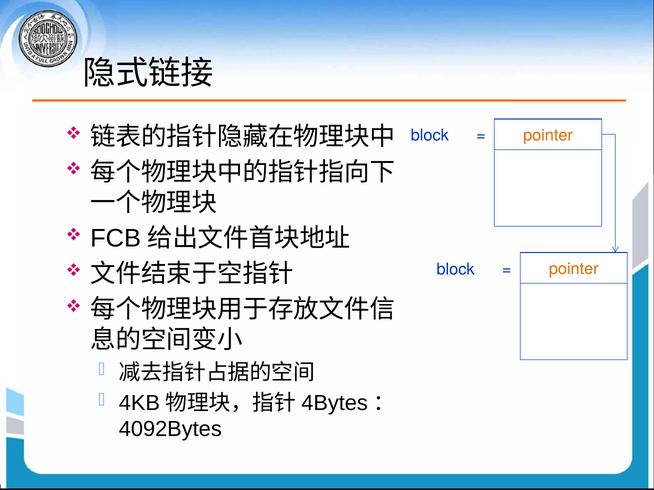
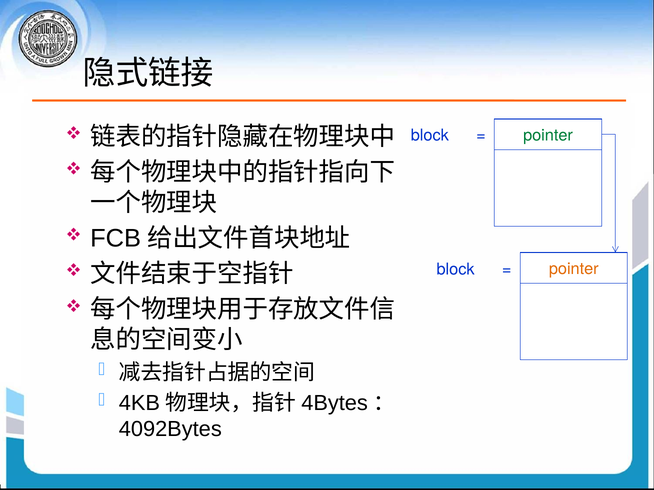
pointer colour: orange -> green (548, 136)
